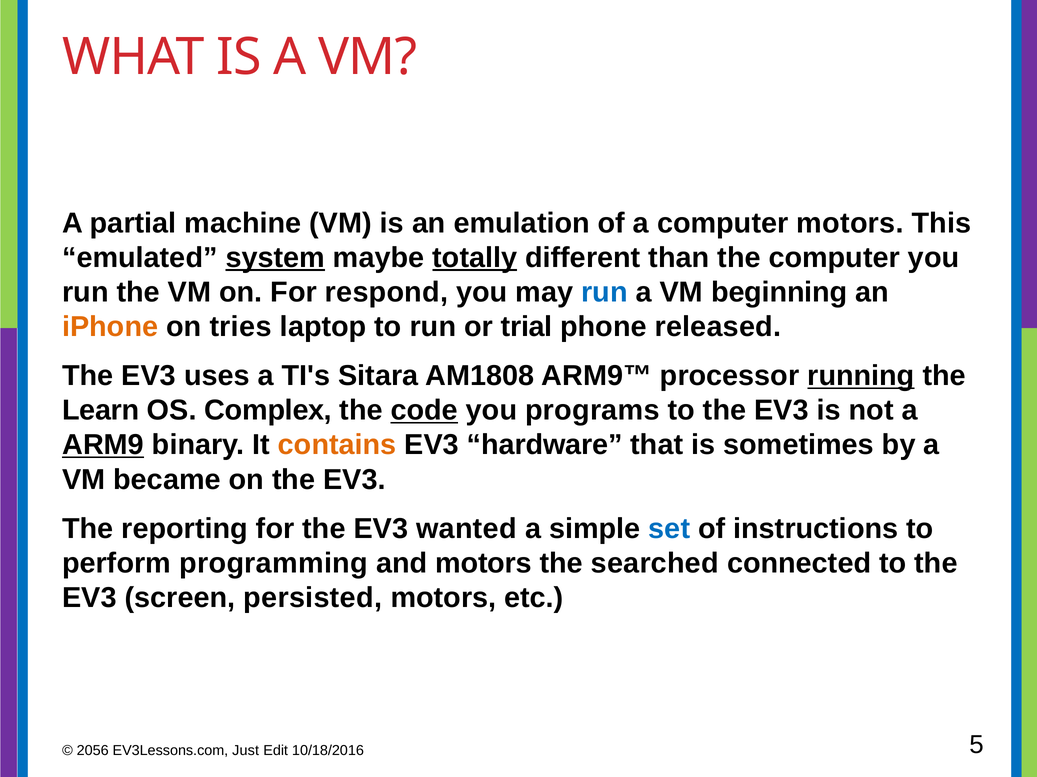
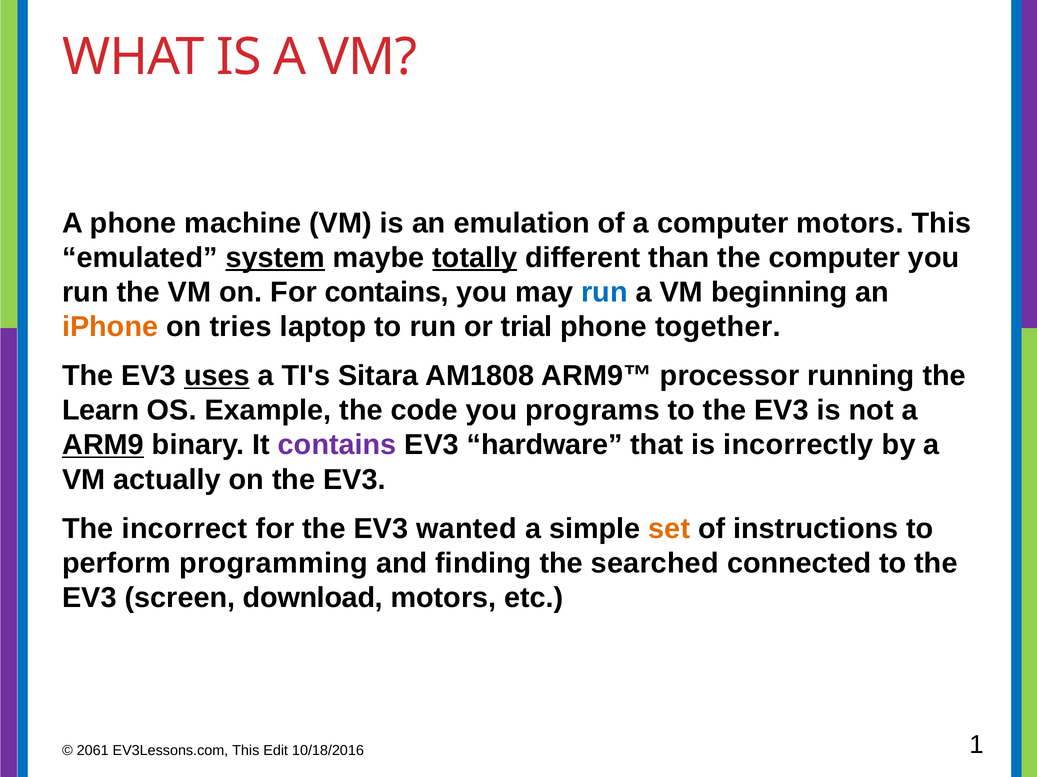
A partial: partial -> phone (133, 223)
For respond: respond -> contains (387, 293)
released: released -> together (718, 327)
uses underline: none -> present (217, 376)
running underline: present -> none (861, 376)
Complex: Complex -> Example (268, 411)
code underline: present -> none (424, 411)
contains colour: orange -> purple (337, 445)
sometimes: sometimes -> incorrectly (798, 445)
became: became -> actually (167, 480)
reporting: reporting -> incorrect (185, 529)
set colour: blue -> orange (669, 529)
and motors: motors -> finding (483, 564)
persisted: persisted -> download (313, 598)
2056: 2056 -> 2061 (93, 751)
EV3Lessons.com Just: Just -> This (246, 751)
5: 5 -> 1 (977, 746)
